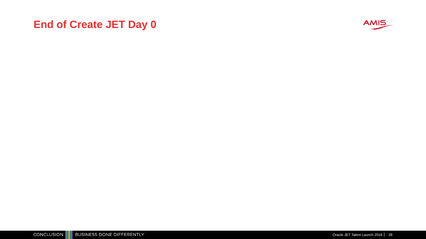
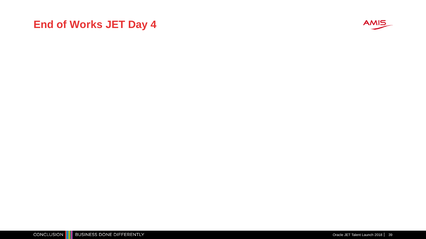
Create: Create -> Works (86, 25)
0: 0 -> 4 (154, 25)
